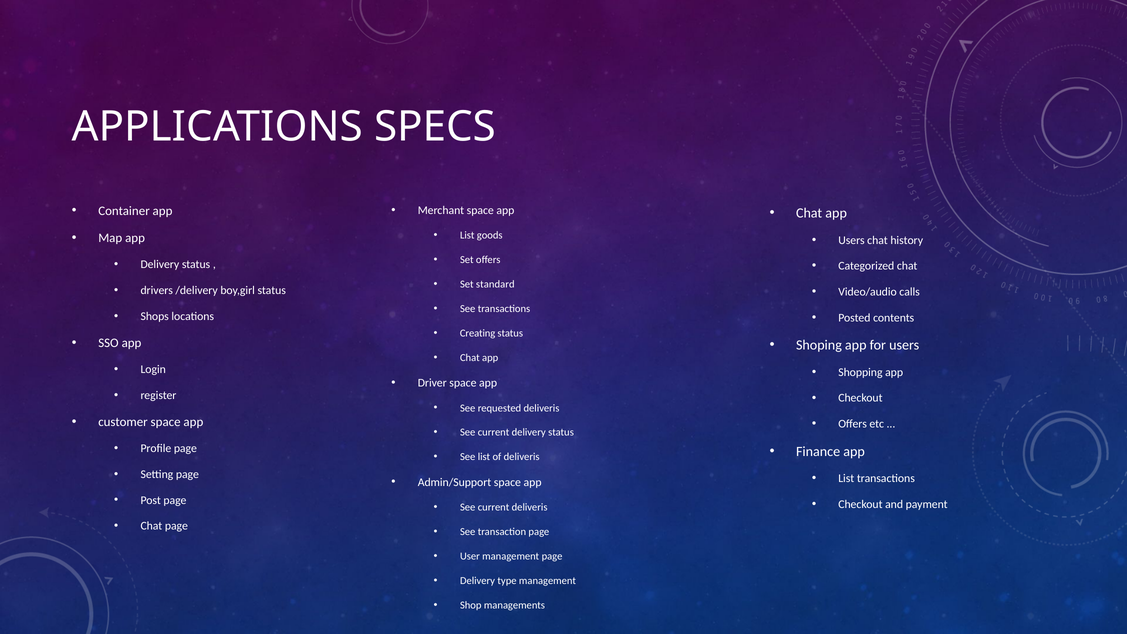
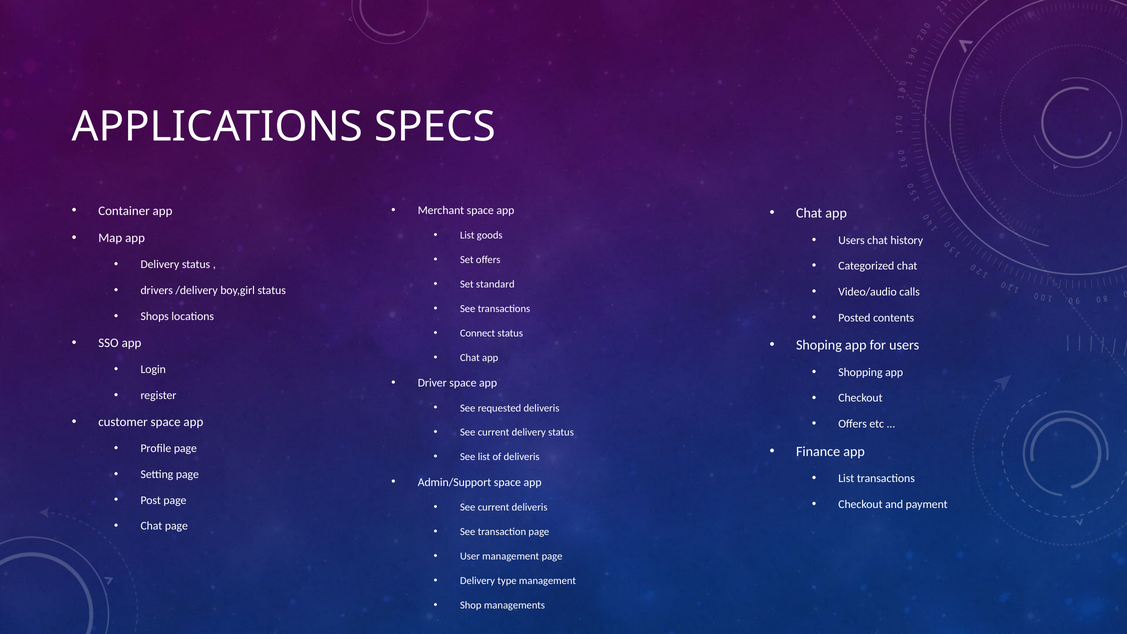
Creating: Creating -> Connect (478, 333)
